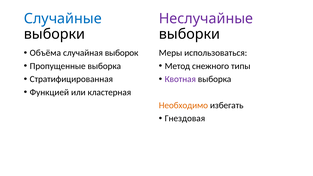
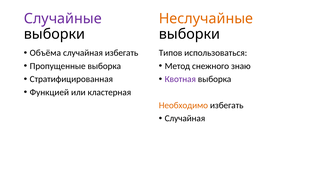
Случайные colour: blue -> purple (63, 19)
Неслучайные colour: purple -> orange (206, 19)
случайная выборок: выборок -> избегать (122, 53)
Меры: Меры -> Типов (171, 53)
типы: типы -> знаю (241, 66)
Гнездовая: Гнездовая -> Случайная (185, 118)
